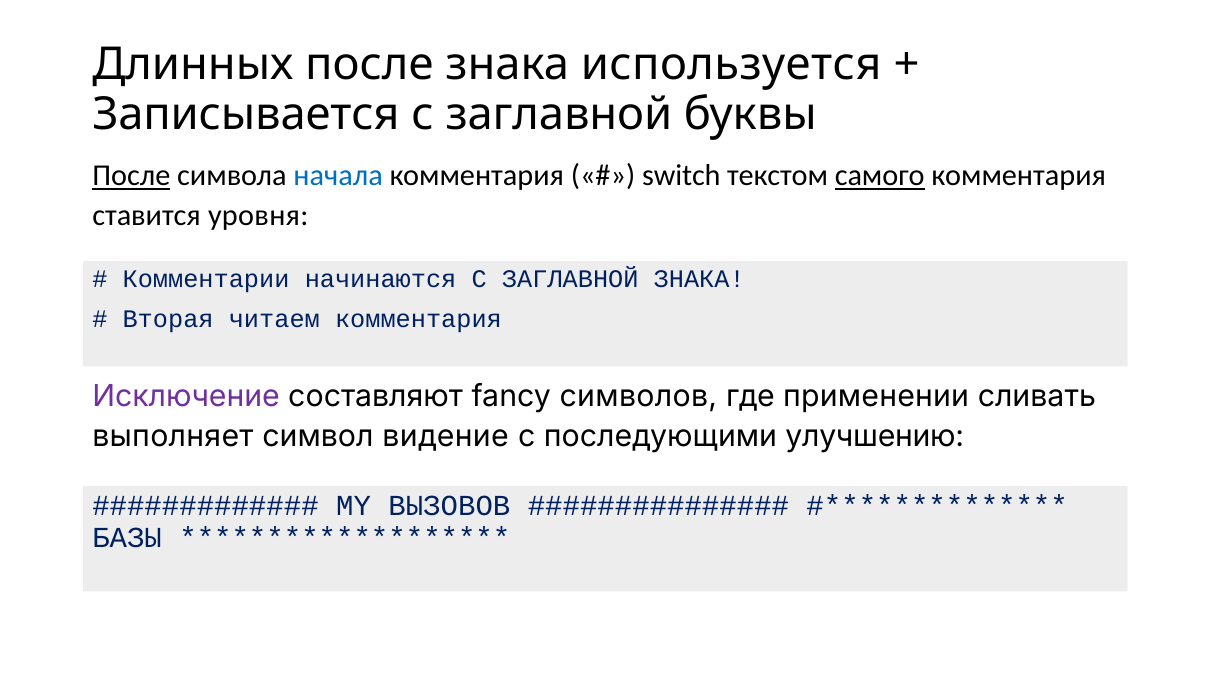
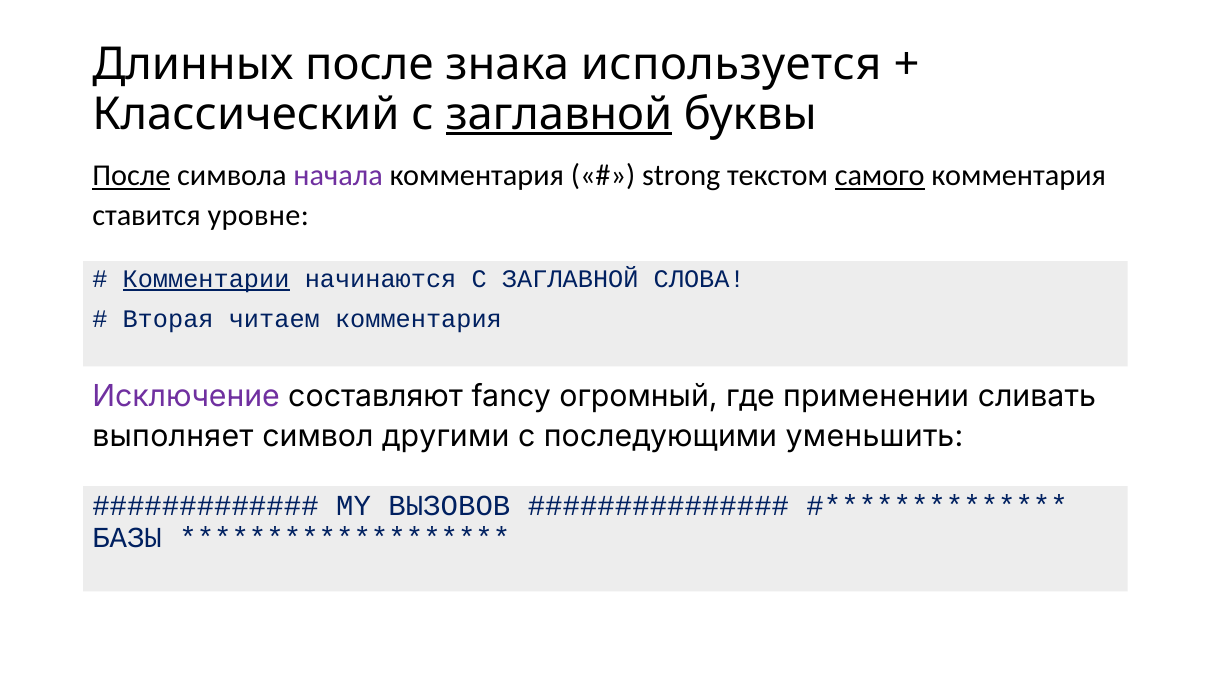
Записывается: Записывается -> Классический (246, 114)
заглавной underline: none -> present (559, 114)
начала colour: blue -> purple (338, 176)
switch: switch -> strong (681, 176)
уровня: уровня -> уровне (258, 216)
Комментарии underline: none -> present (206, 279)
ЗАГЛАВНОЙ ЗНАКА: ЗНАКА -> СЛОВА (699, 279)
символов: символов -> огромный (639, 396)
видение: видение -> другими (446, 436)
улучшению: улучшению -> уменьшить (874, 436)
